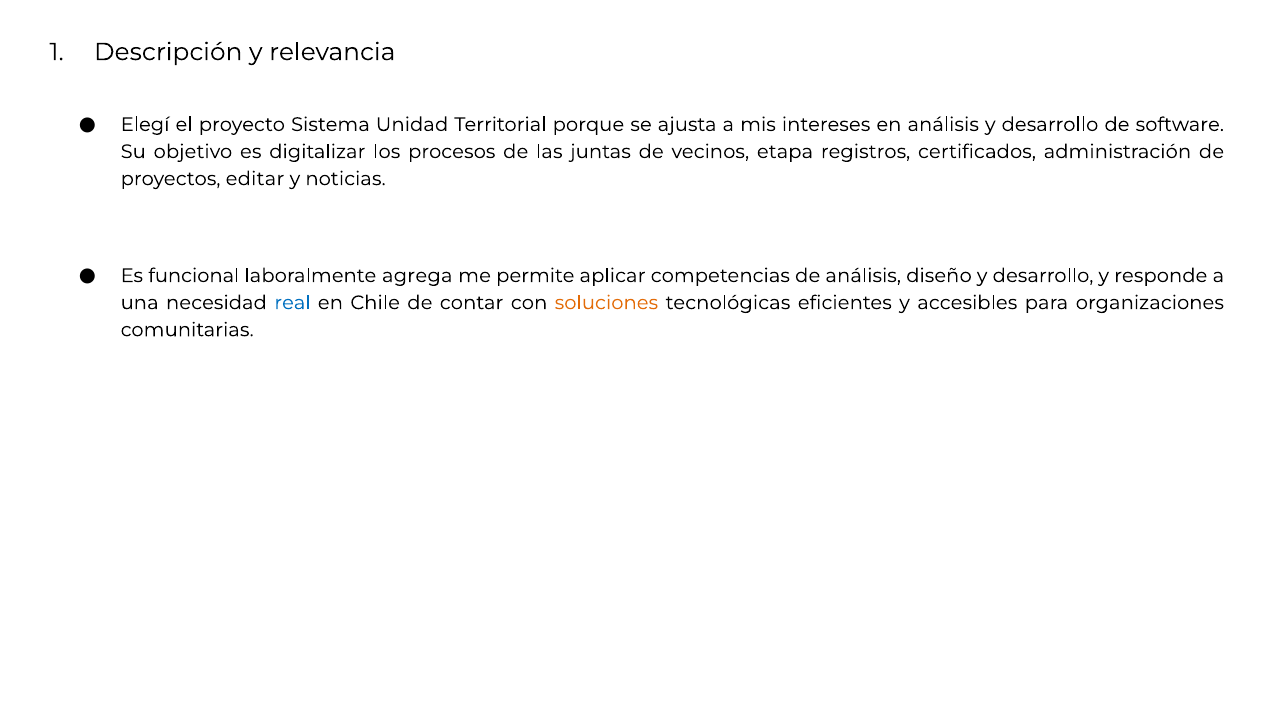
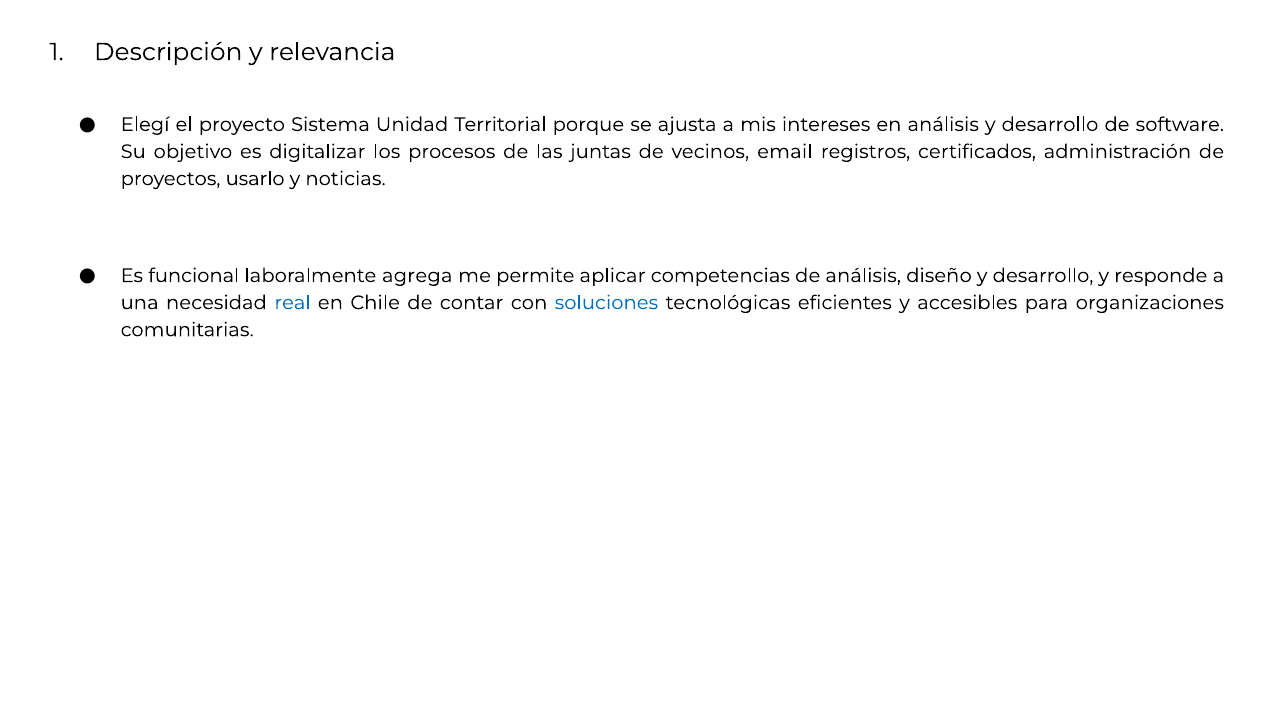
etapa: etapa -> email (785, 152)
editar: editar -> usarlo (255, 179)
soluciones colour: orange -> blue (606, 303)
